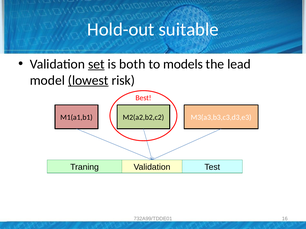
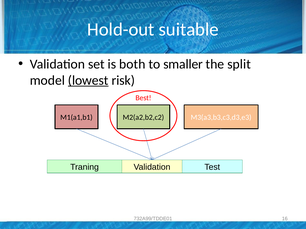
set underline: present -> none (96, 64)
models: models -> smaller (183, 64)
lead: lead -> split (239, 64)
